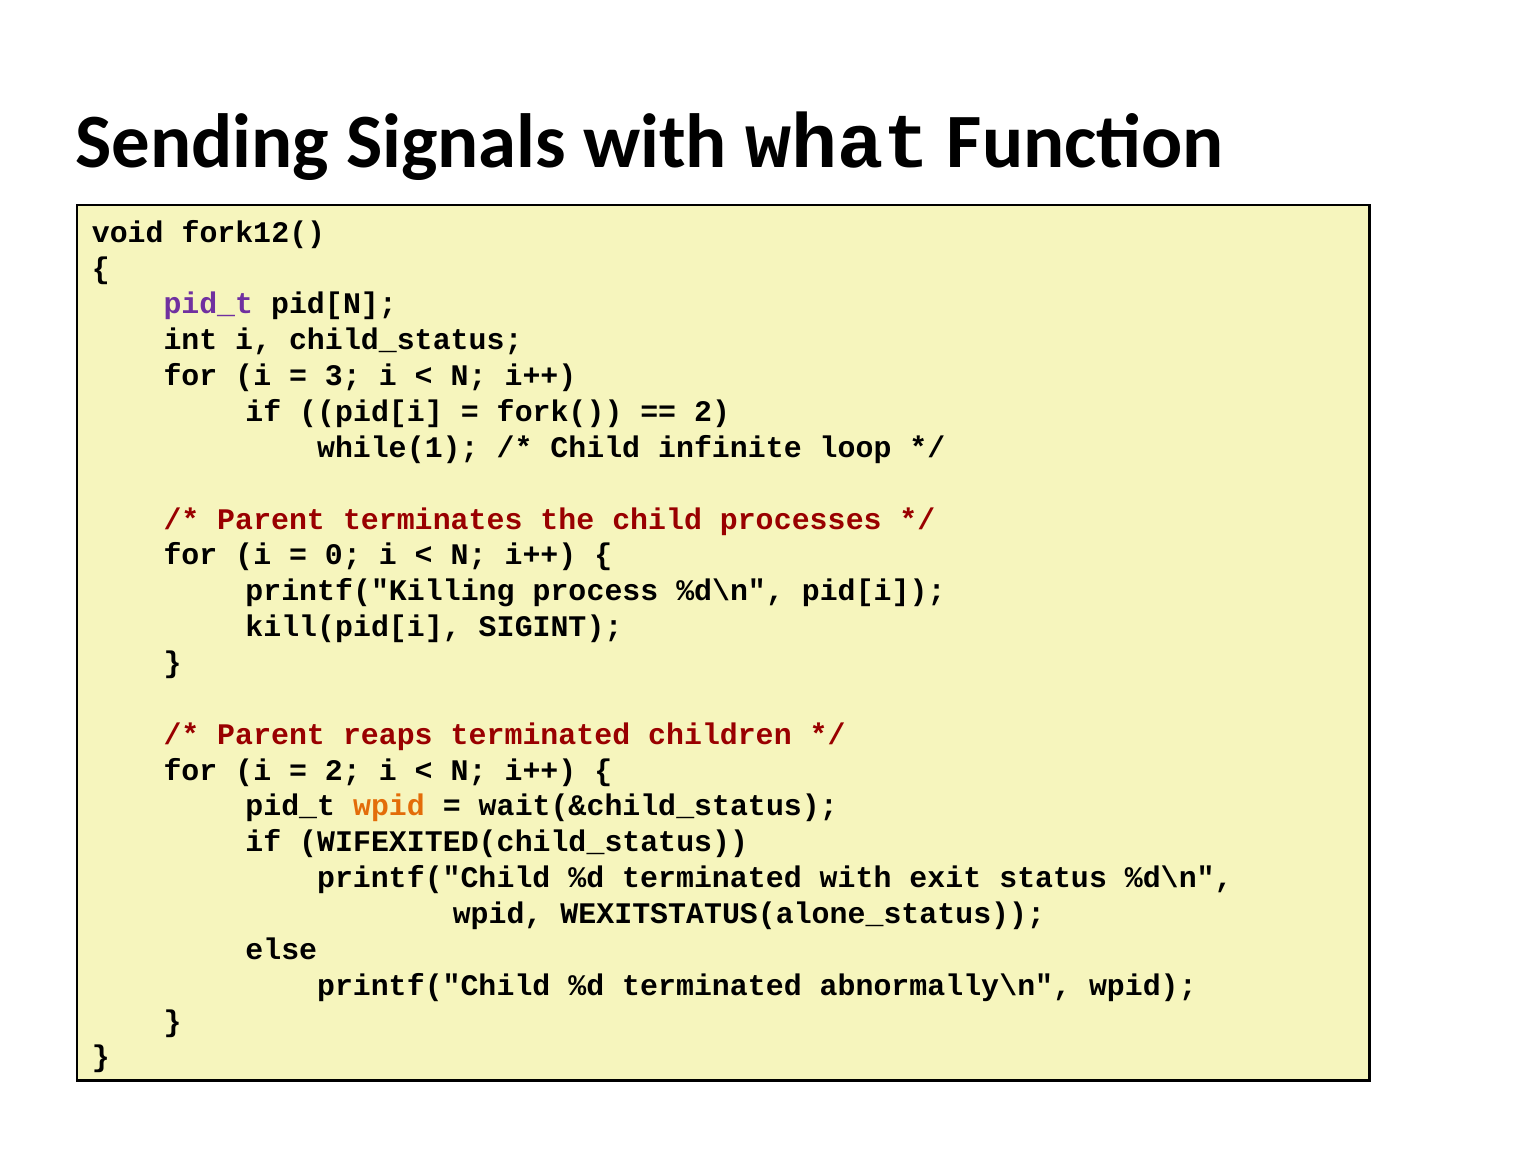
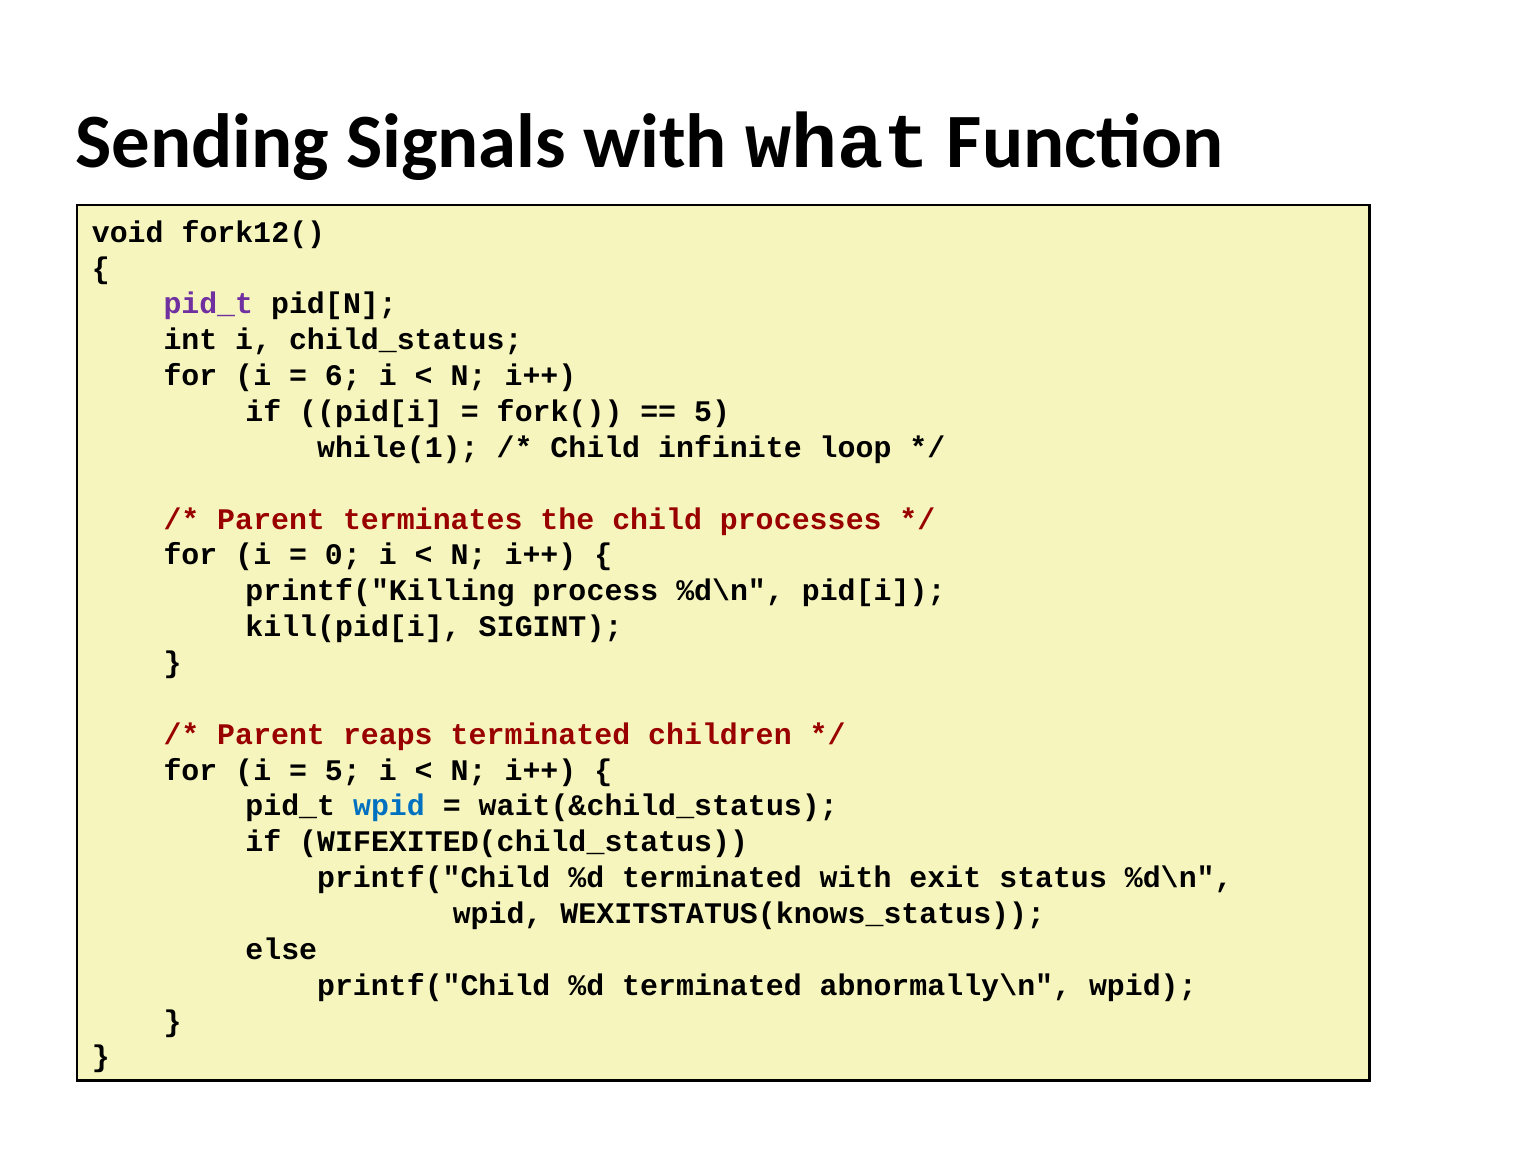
3: 3 -> 6 (343, 376)
2: 2 -> 5 (712, 412)
2: 2 -> 5 (343, 770)
wpid colour: orange -> blue (389, 806)
WEXITSTATUS(alone_status: WEXITSTATUS(alone_status -> WEXITSTATUS(knows_status (803, 914)
